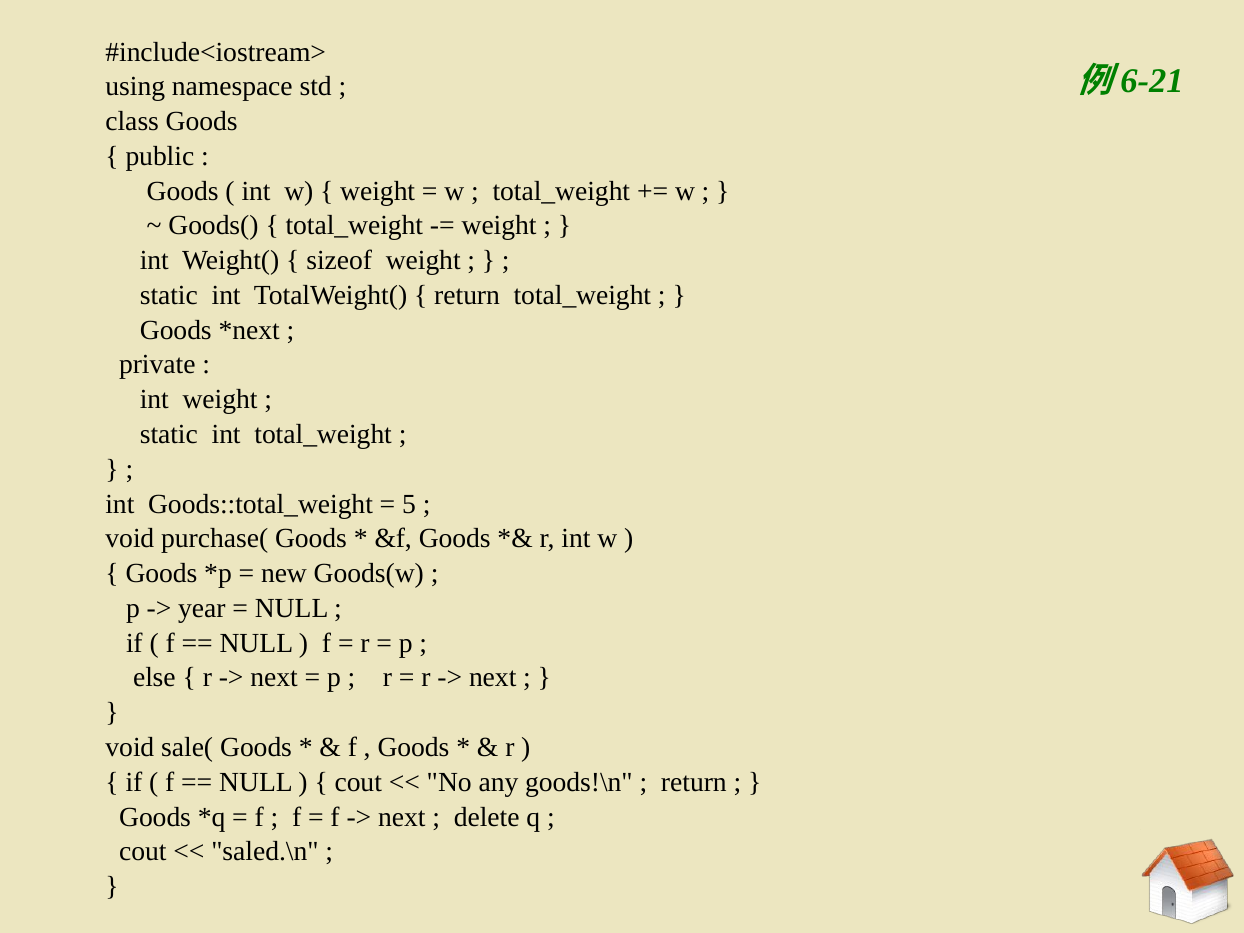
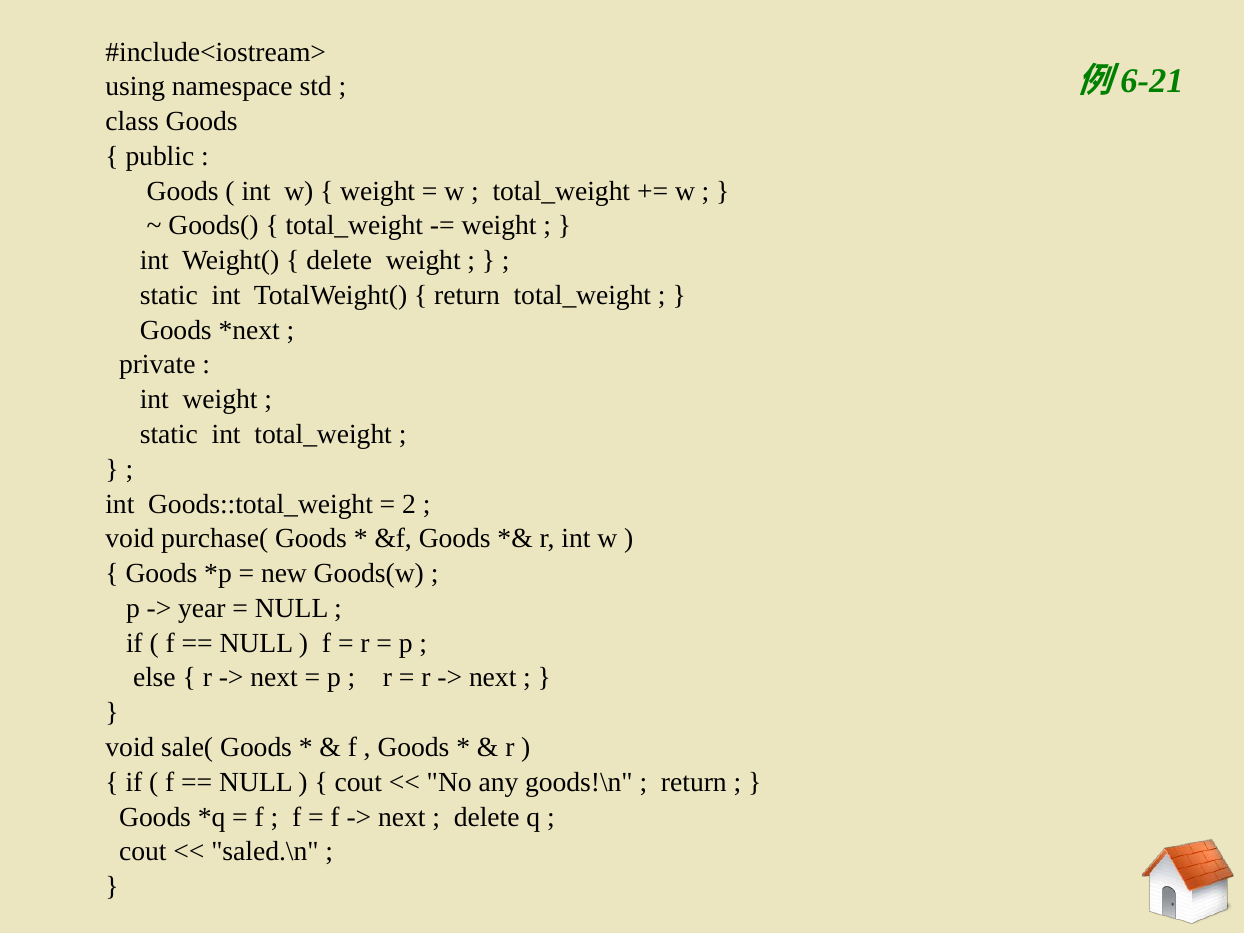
sizeof: sizeof -> delete (339, 261)
5: 5 -> 2 (409, 504)
